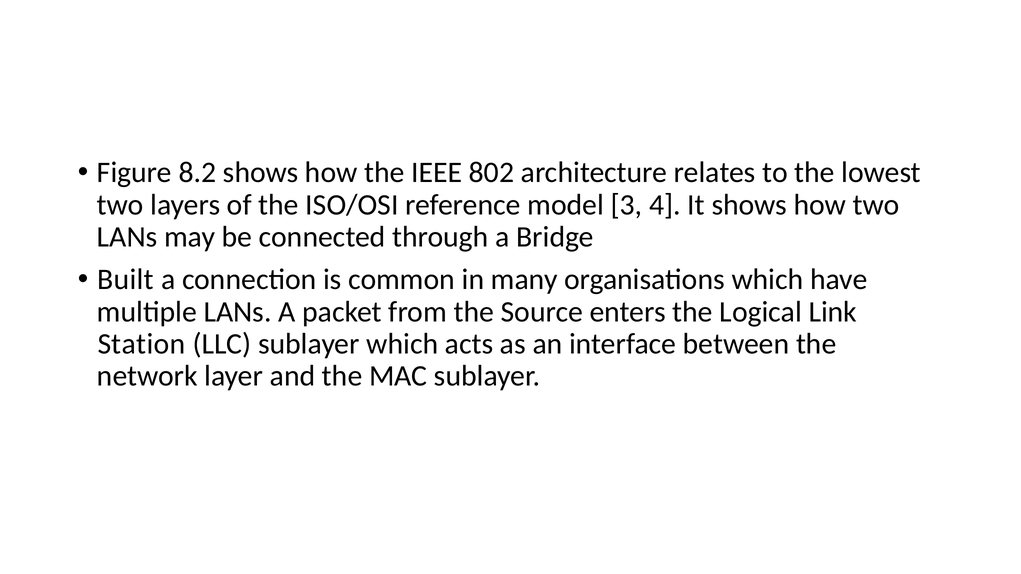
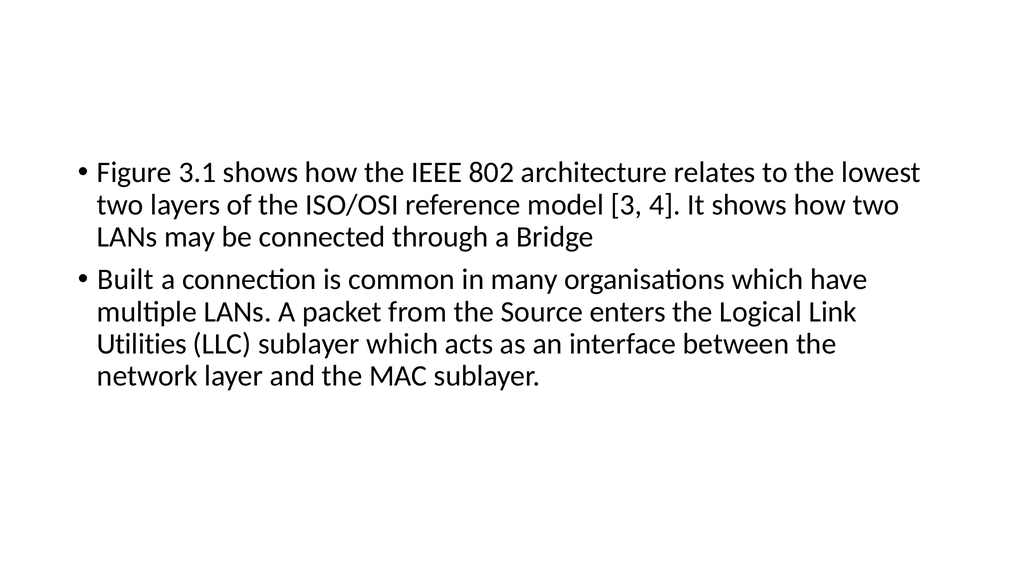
8.2: 8.2 -> 3.1 (197, 173)
Station: Station -> Utilities (142, 344)
